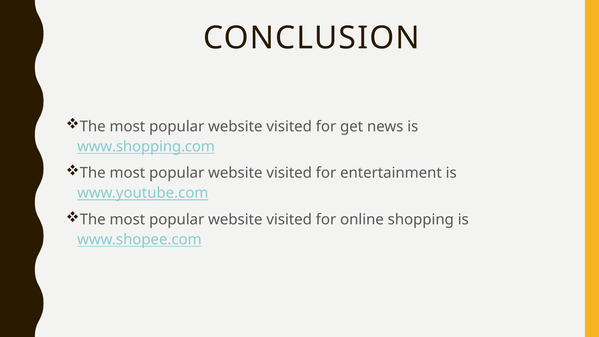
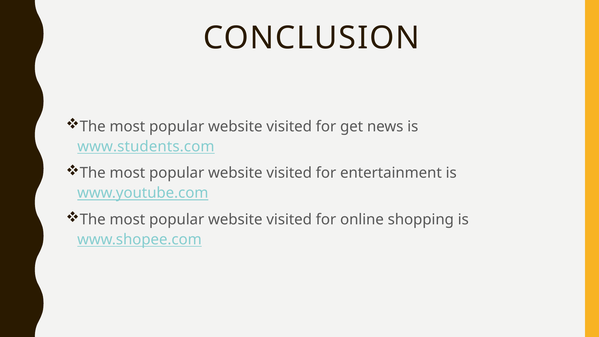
www.shopping.com: www.shopping.com -> www.students.com (146, 146)
